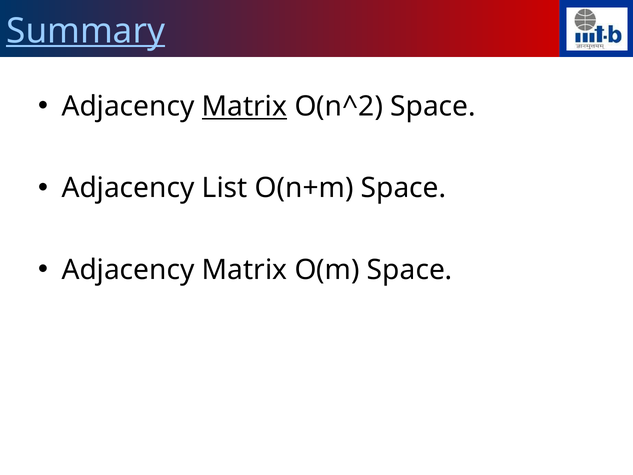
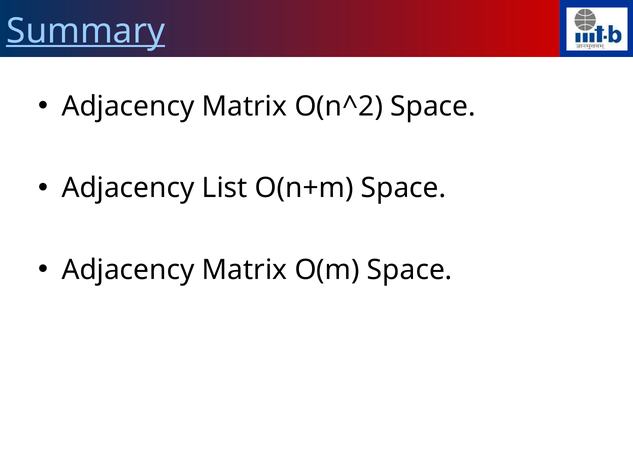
Matrix underline: present -> none (245, 106)
